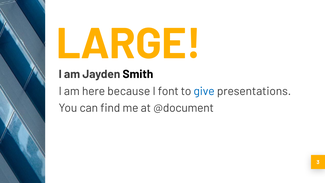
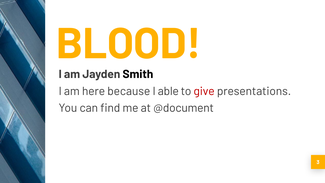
LARGE: LARGE -> BLOOD (129, 44)
font: font -> able (168, 91)
give colour: blue -> red (204, 91)
